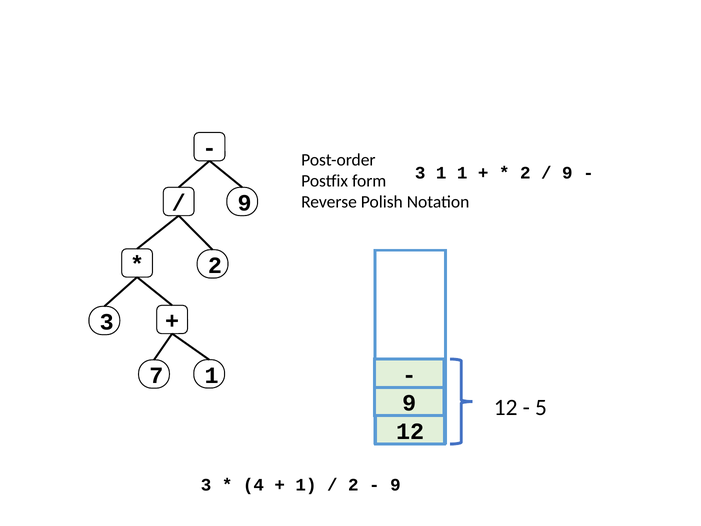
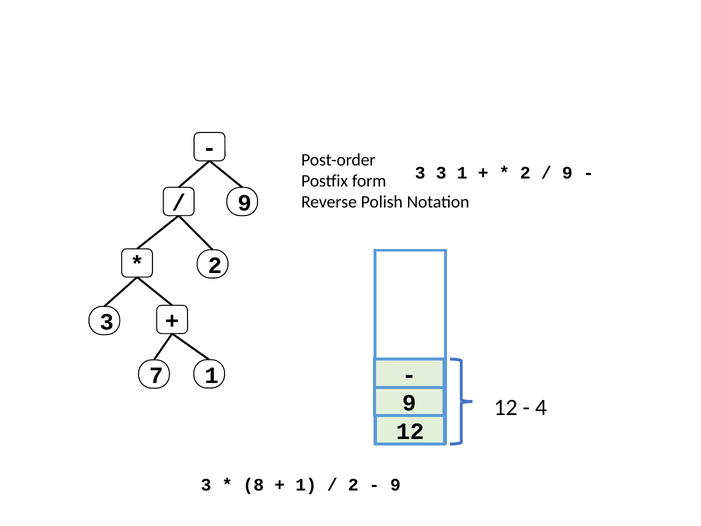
3 1: 1 -> 3 (441, 173)
5: 5 -> 4 (541, 407)
4: 4 -> 8 (253, 485)
